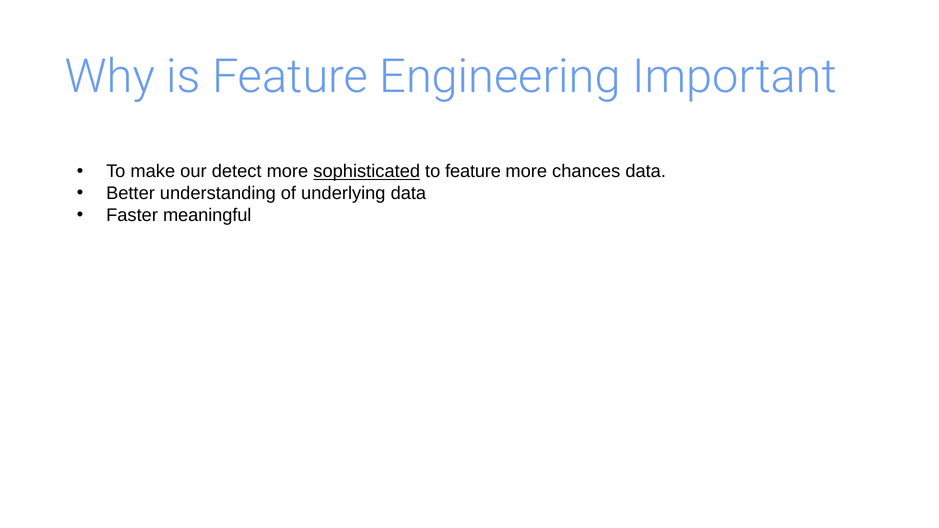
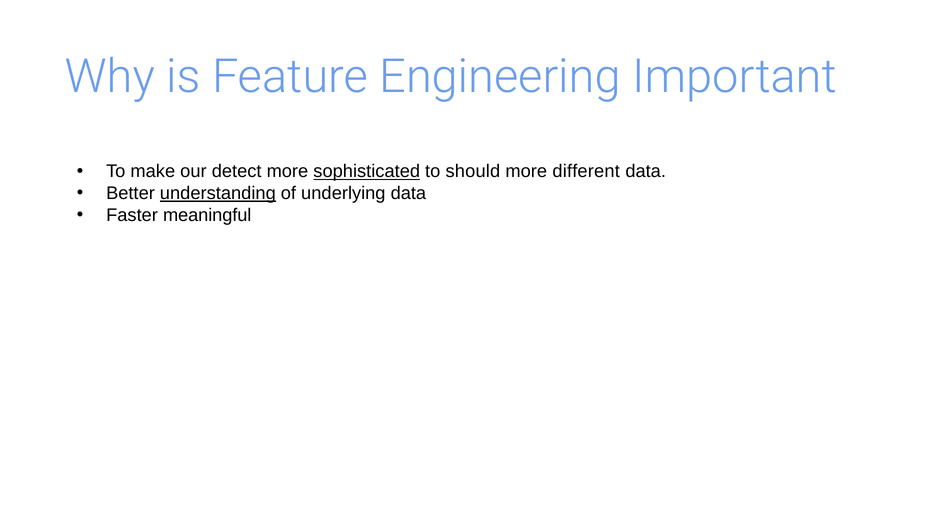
to feature: feature -> should (473, 172)
chances: chances -> different (586, 172)
understanding underline: none -> present (218, 193)
